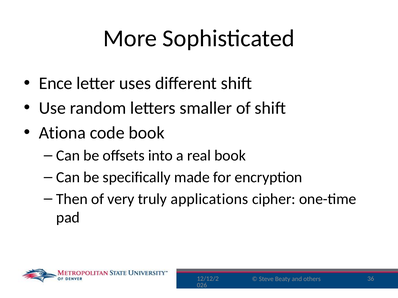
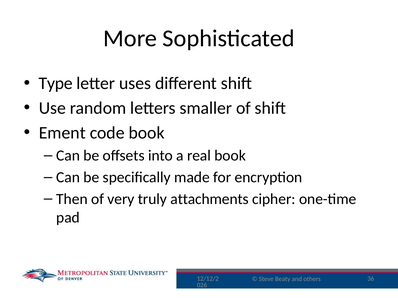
Ence: Ence -> Type (56, 83)
Ationa: Ationa -> Ement (62, 133)
applications: applications -> attachments (210, 199)
